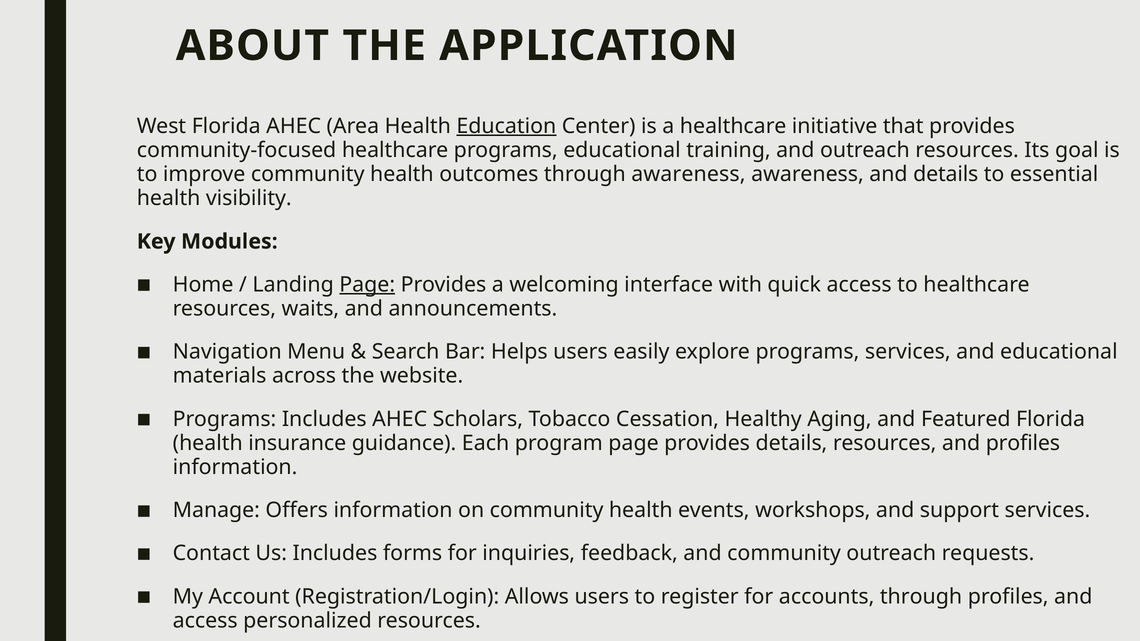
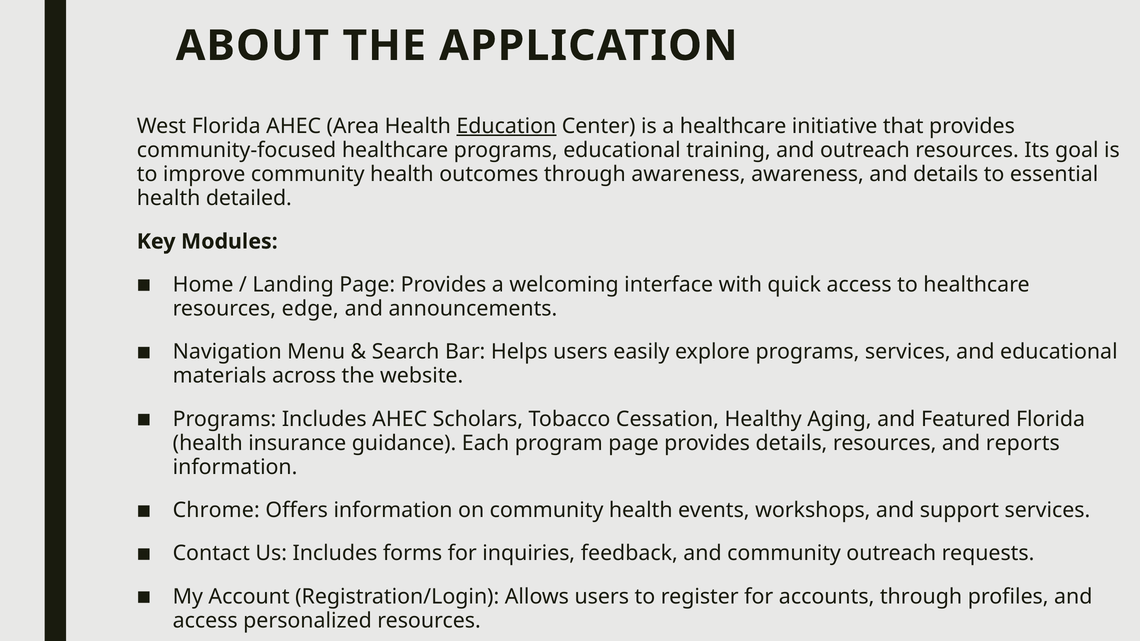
visibility: visibility -> detailed (249, 199)
Page underline: present -> none (367, 285)
waits: waits -> edge (310, 309)
and profiles: profiles -> reports (1023, 443)
Manage: Manage -> Chrome (216, 511)
